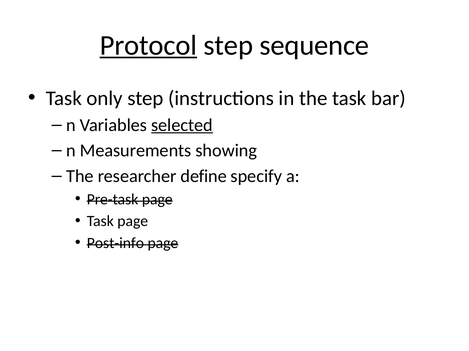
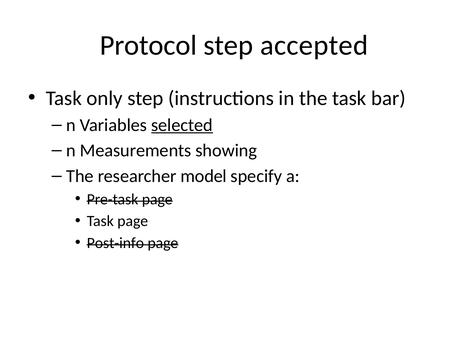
Protocol underline: present -> none (148, 45)
sequence: sequence -> accepted (314, 45)
define: define -> model (204, 176)
